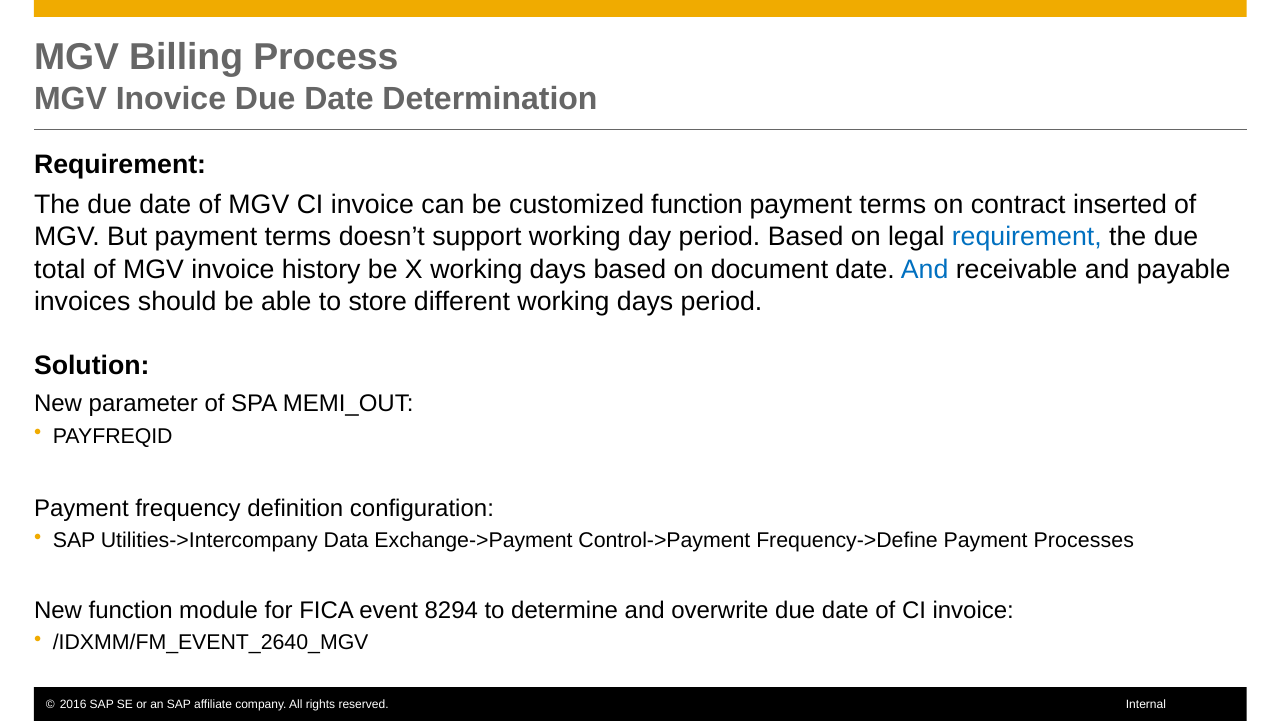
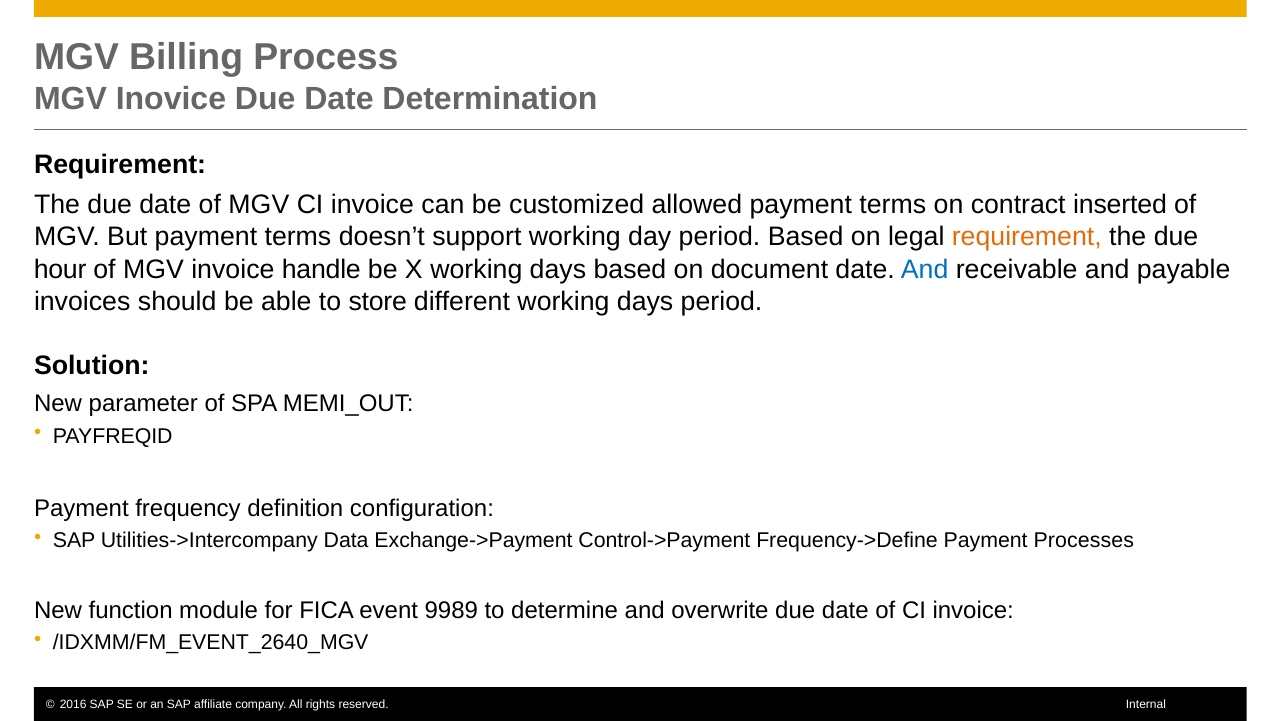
customized function: function -> allowed (697, 205)
requirement colour: blue -> orange (1027, 237)
total: total -> hour (60, 269)
history: history -> handle (321, 269)
8294: 8294 -> 9989 (451, 610)
